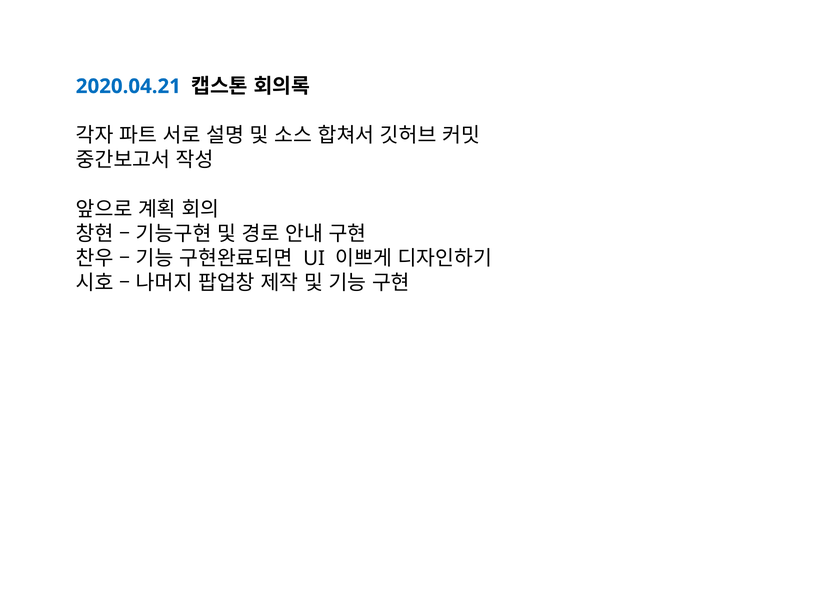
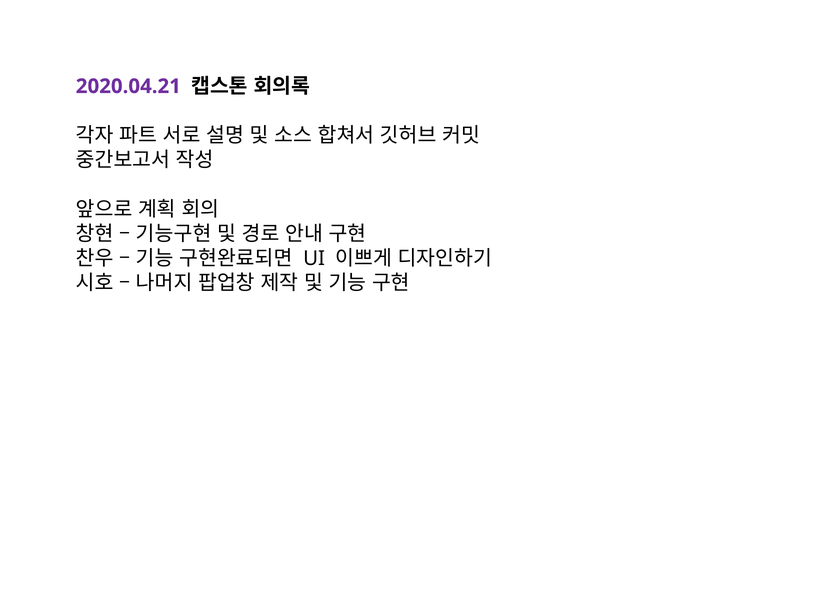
2020.04.21 colour: blue -> purple (128, 86)
